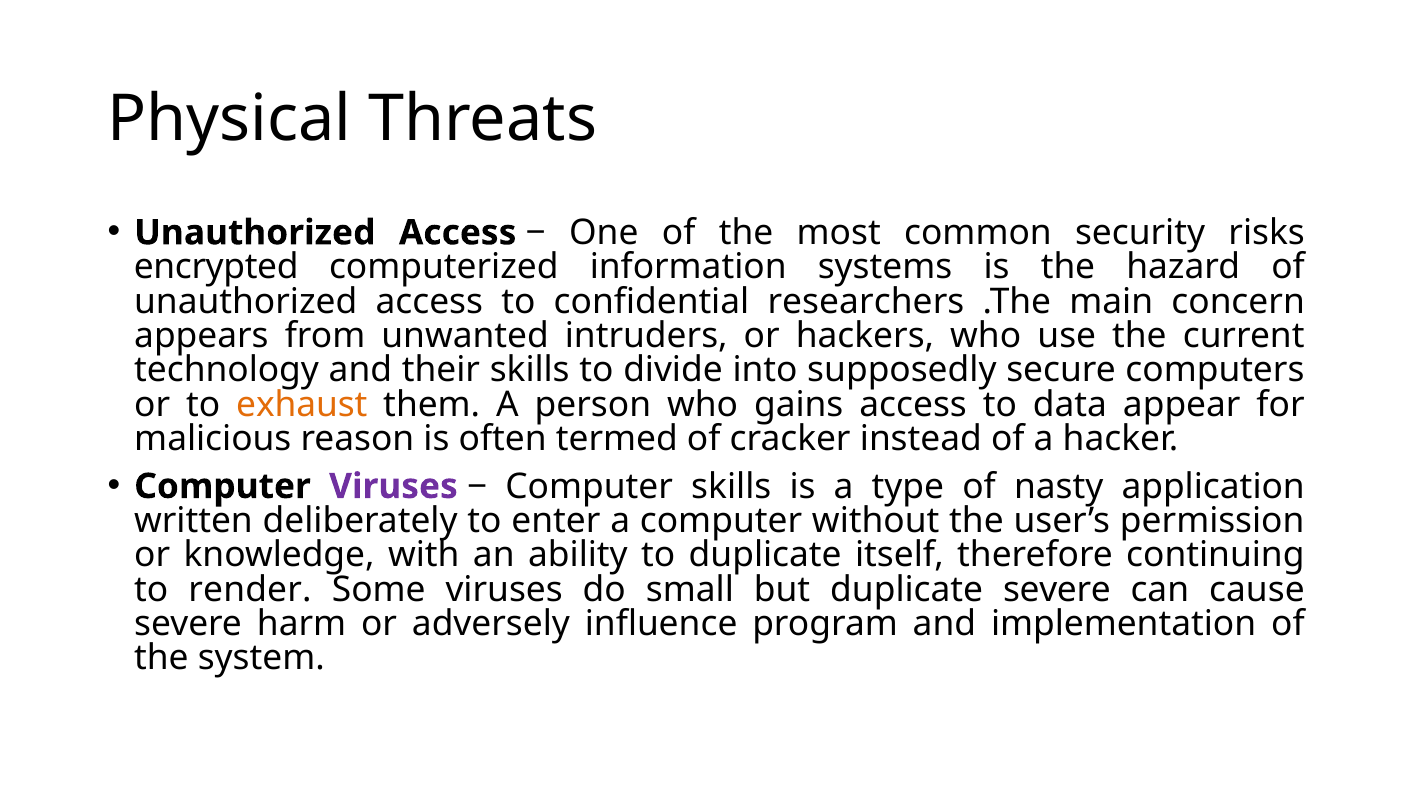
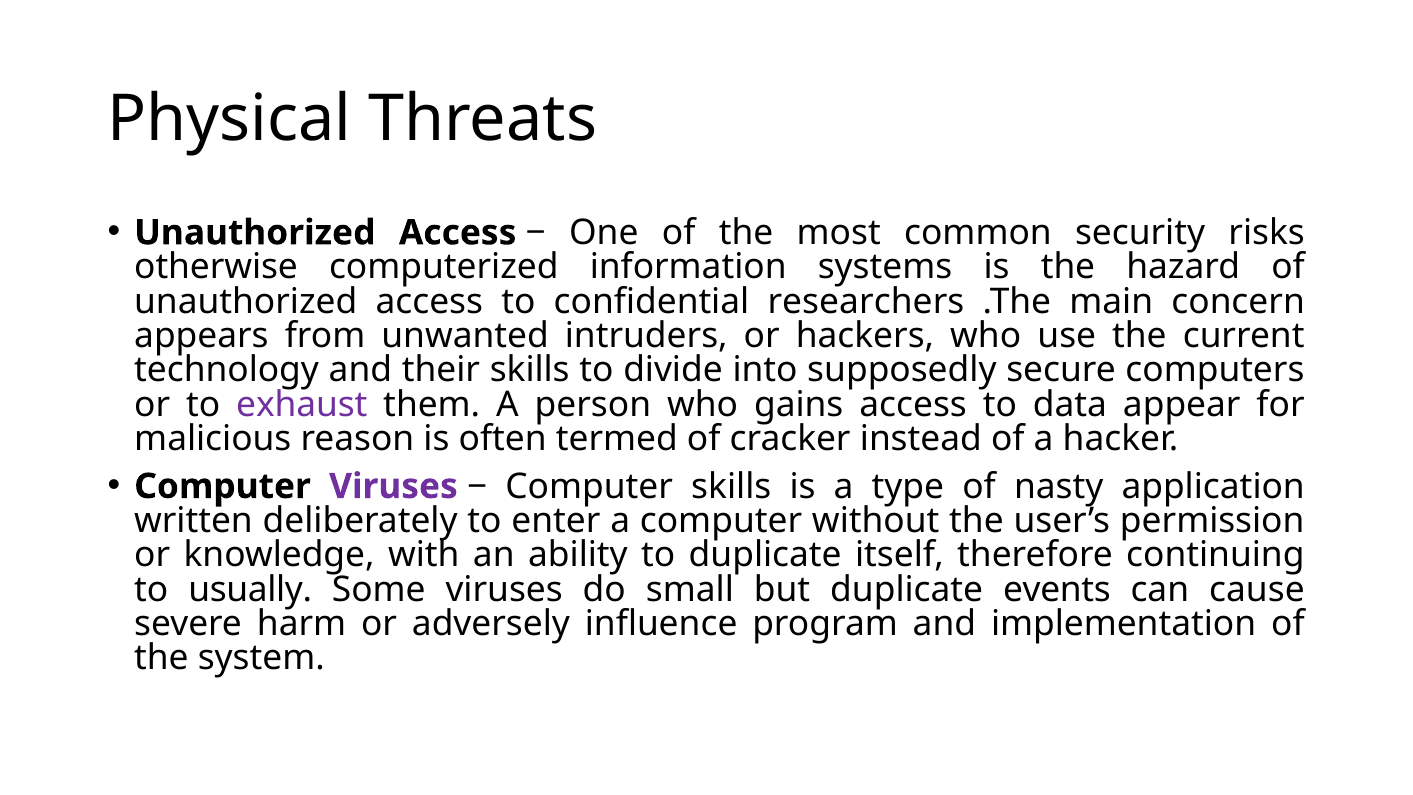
encrypted: encrypted -> otherwise (216, 267)
exhaust colour: orange -> purple (302, 404)
render: render -> usually (250, 589)
duplicate severe: severe -> events (1057, 589)
